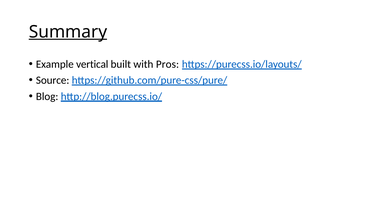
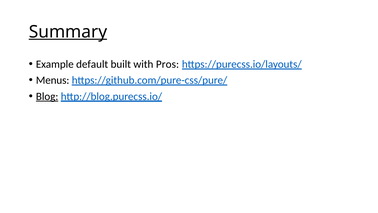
vertical: vertical -> default (92, 64)
Source: Source -> Menus (53, 80)
Blog underline: none -> present (47, 96)
